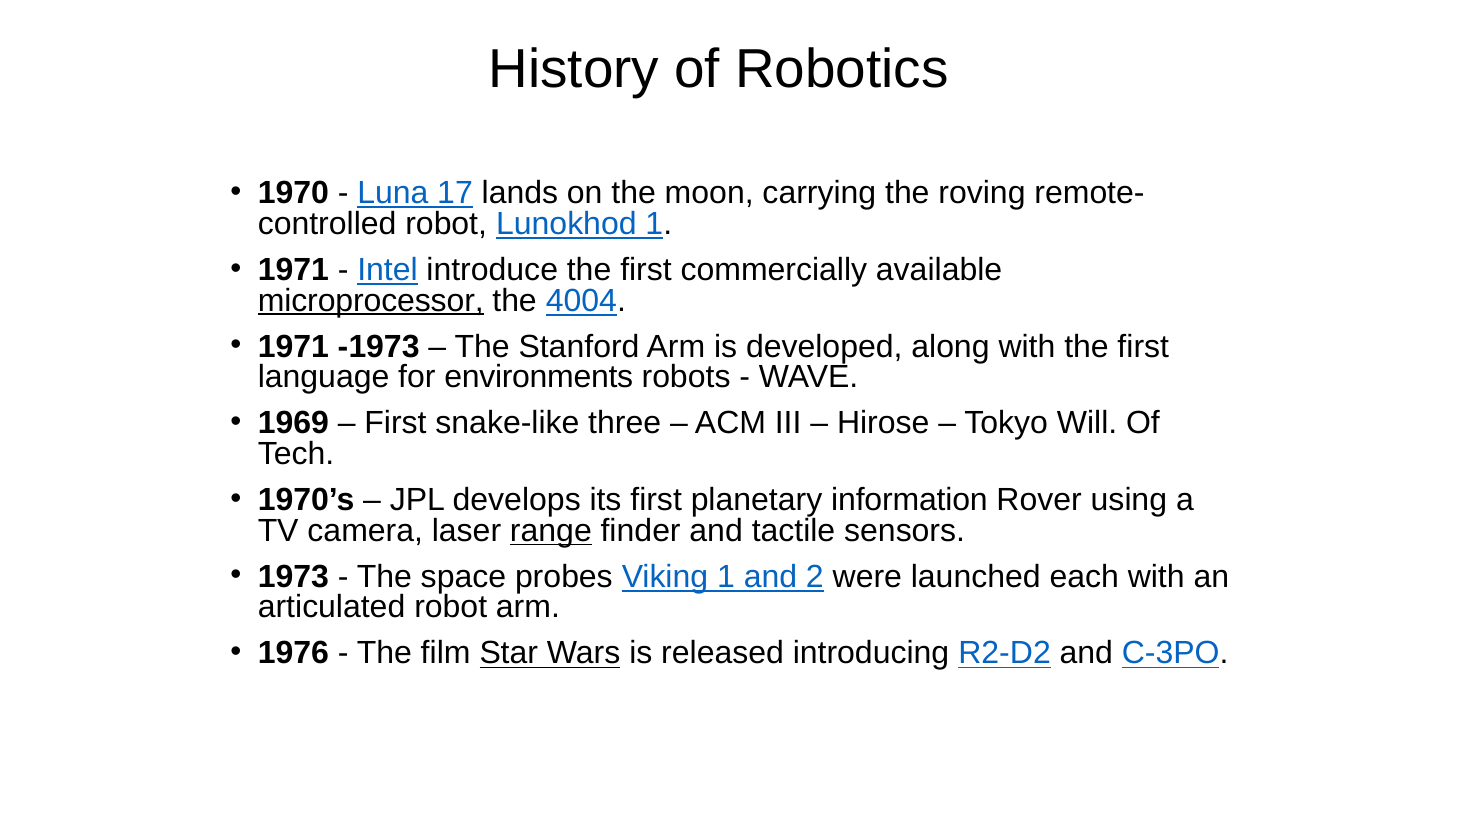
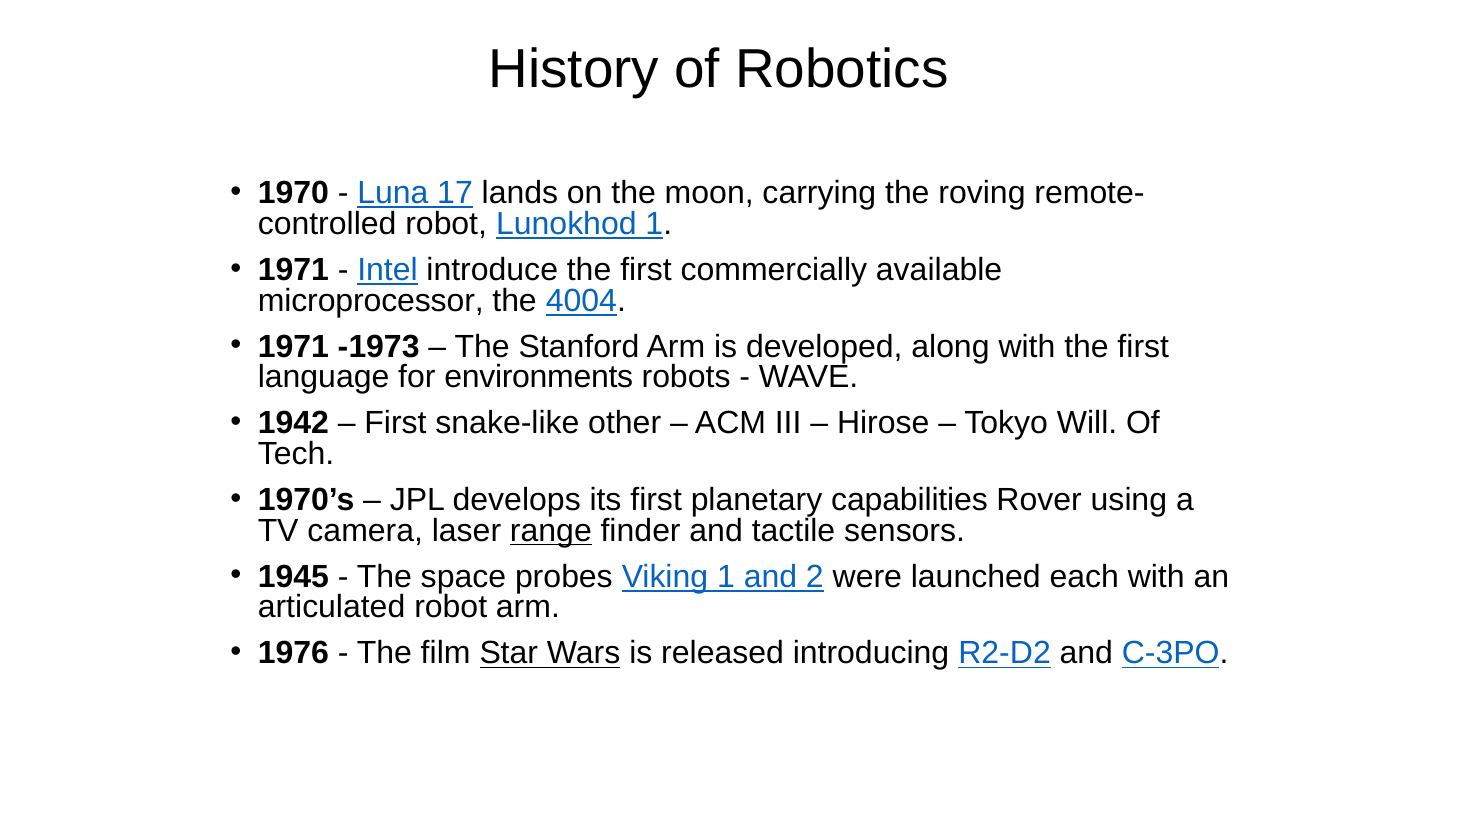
microprocessor underline: present -> none (371, 301)
1969: 1969 -> 1942 (293, 423)
three: three -> other (625, 423)
information: information -> capabilities (909, 500)
1973: 1973 -> 1945 (293, 577)
